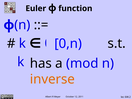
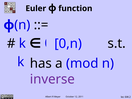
inverse colour: orange -> purple (52, 79)
